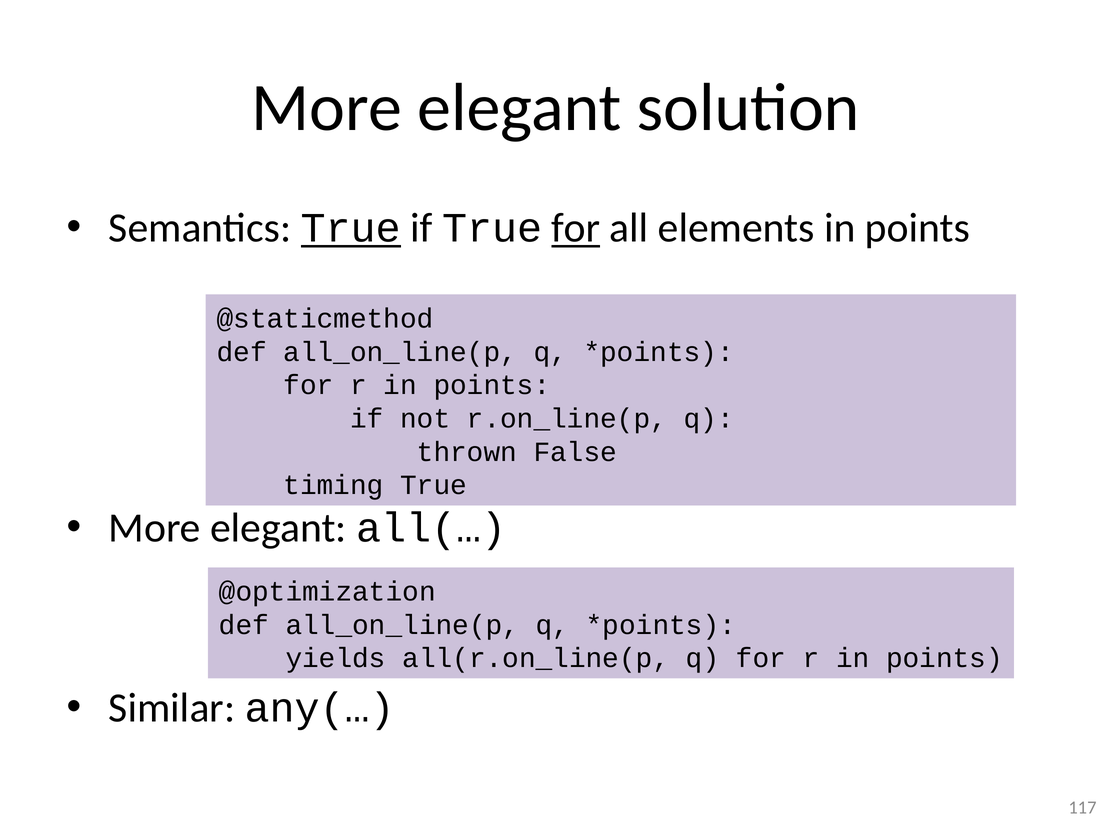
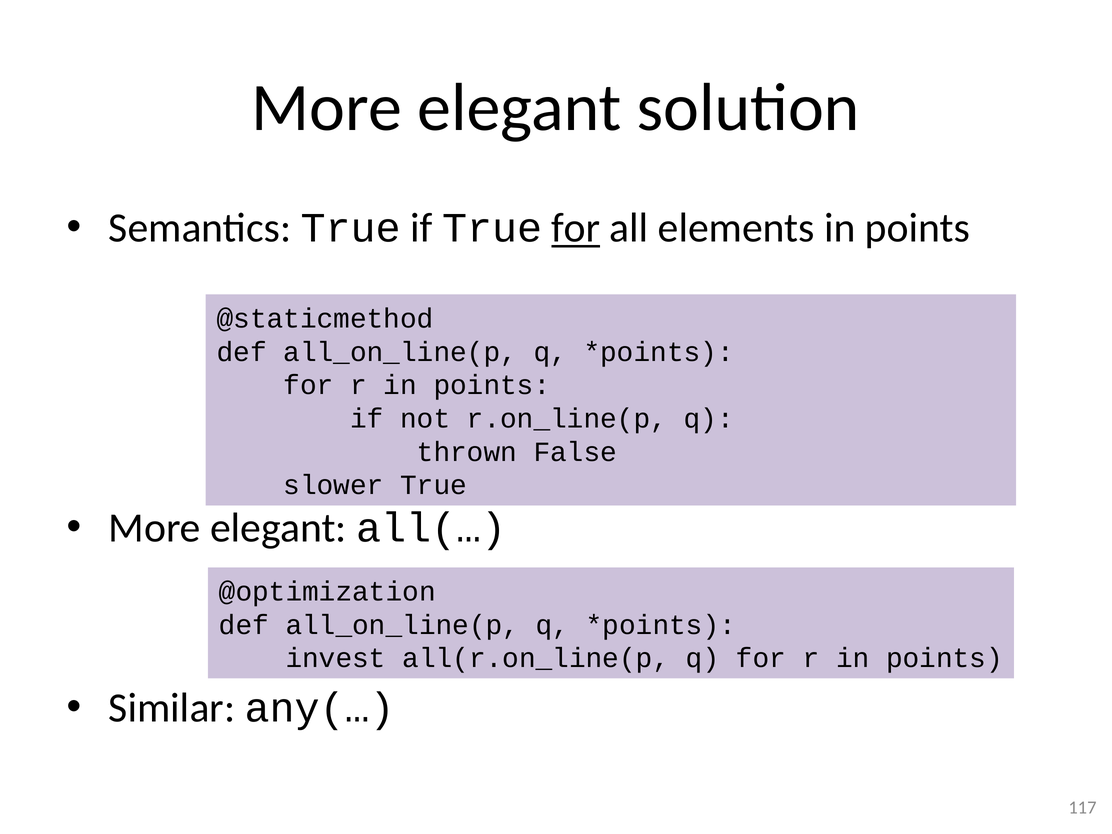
True underline: present -> none (351, 228)
timing: timing -> slower (333, 485)
yields: yields -> invest (336, 658)
